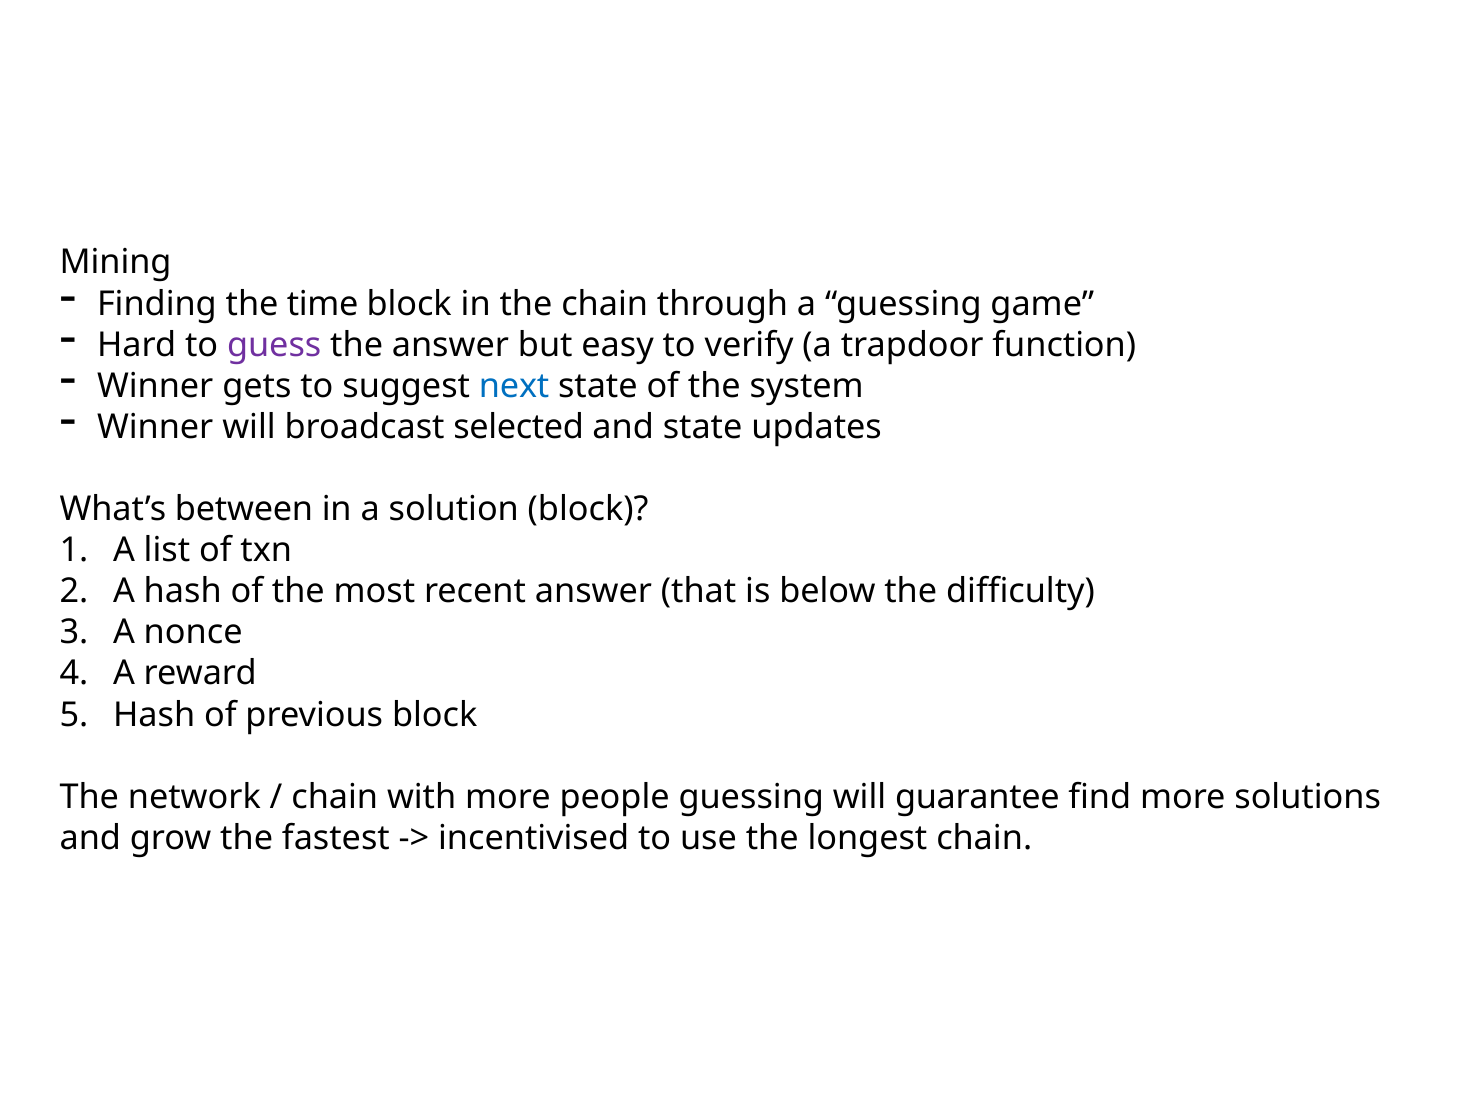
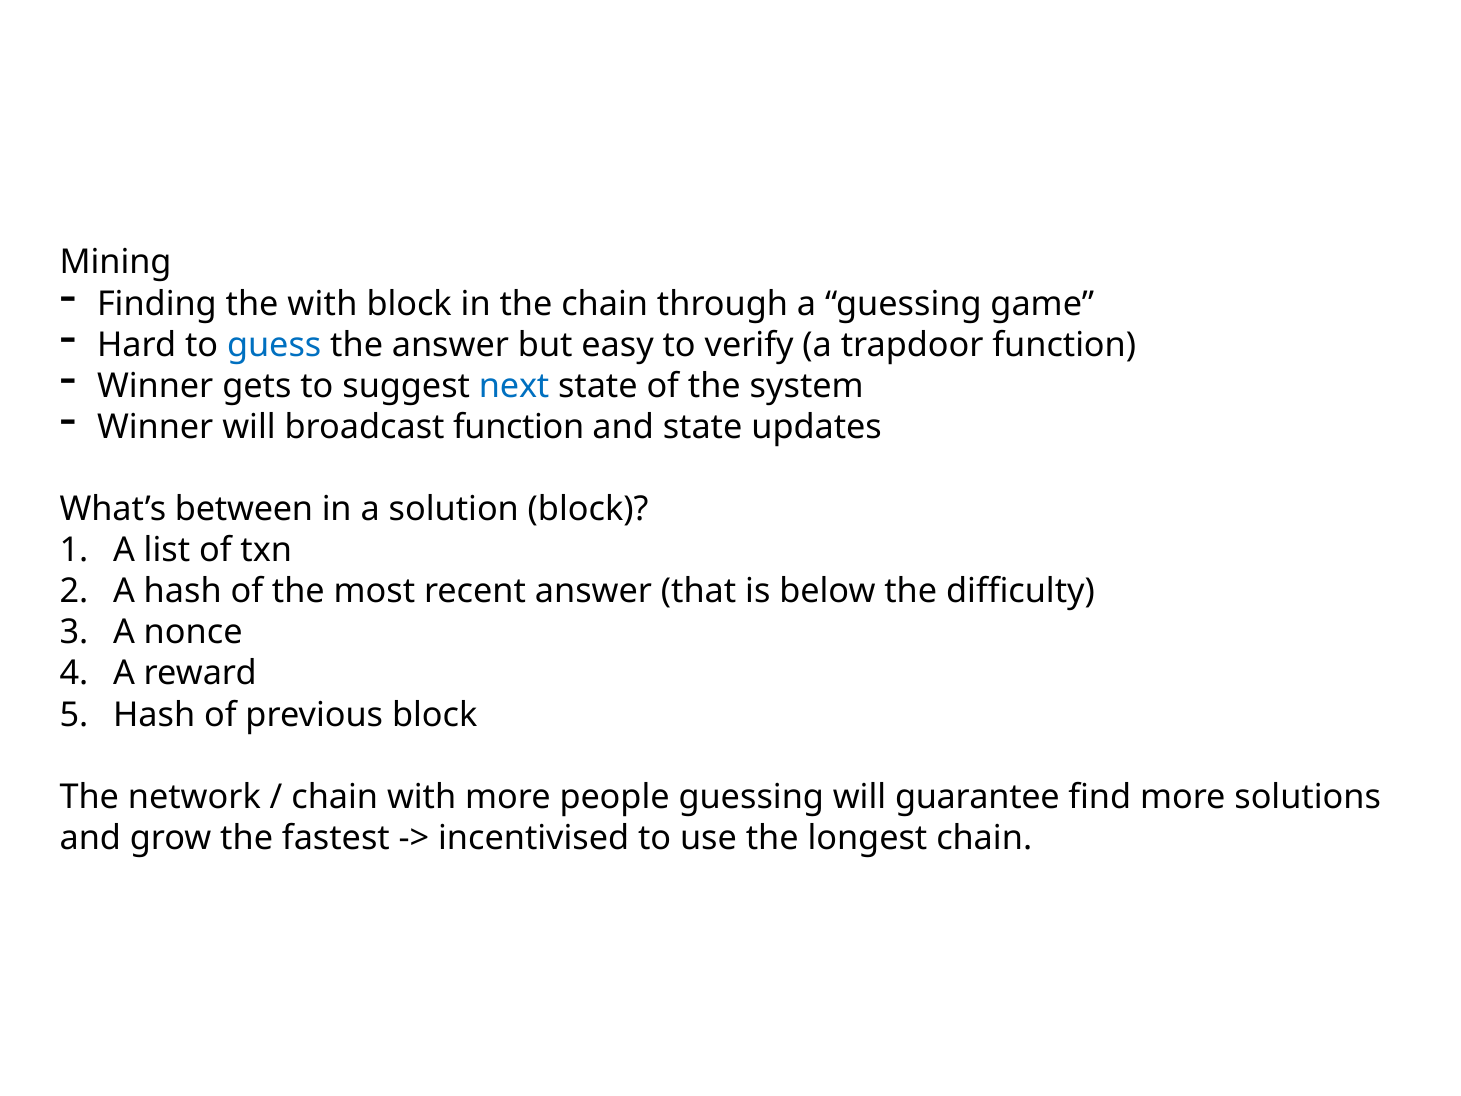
the time: time -> with (322, 304)
guess colour: purple -> blue (274, 345)
broadcast selected: selected -> function (519, 427)
